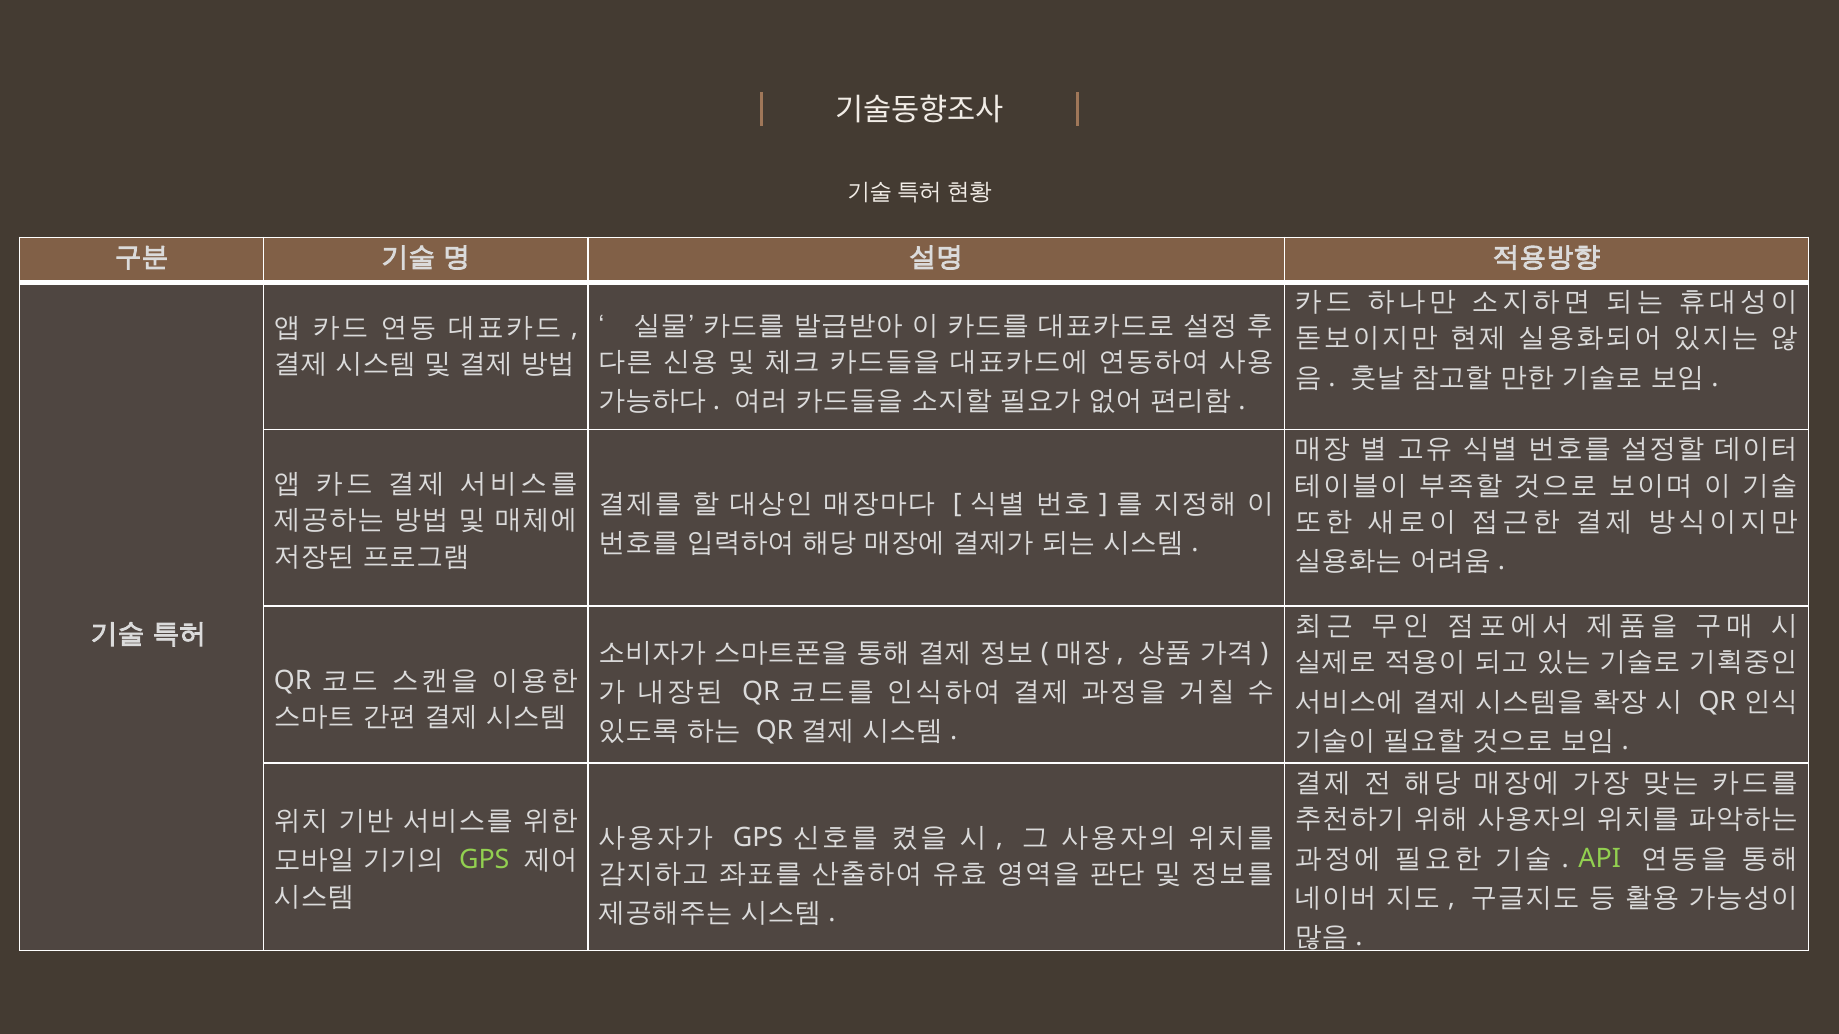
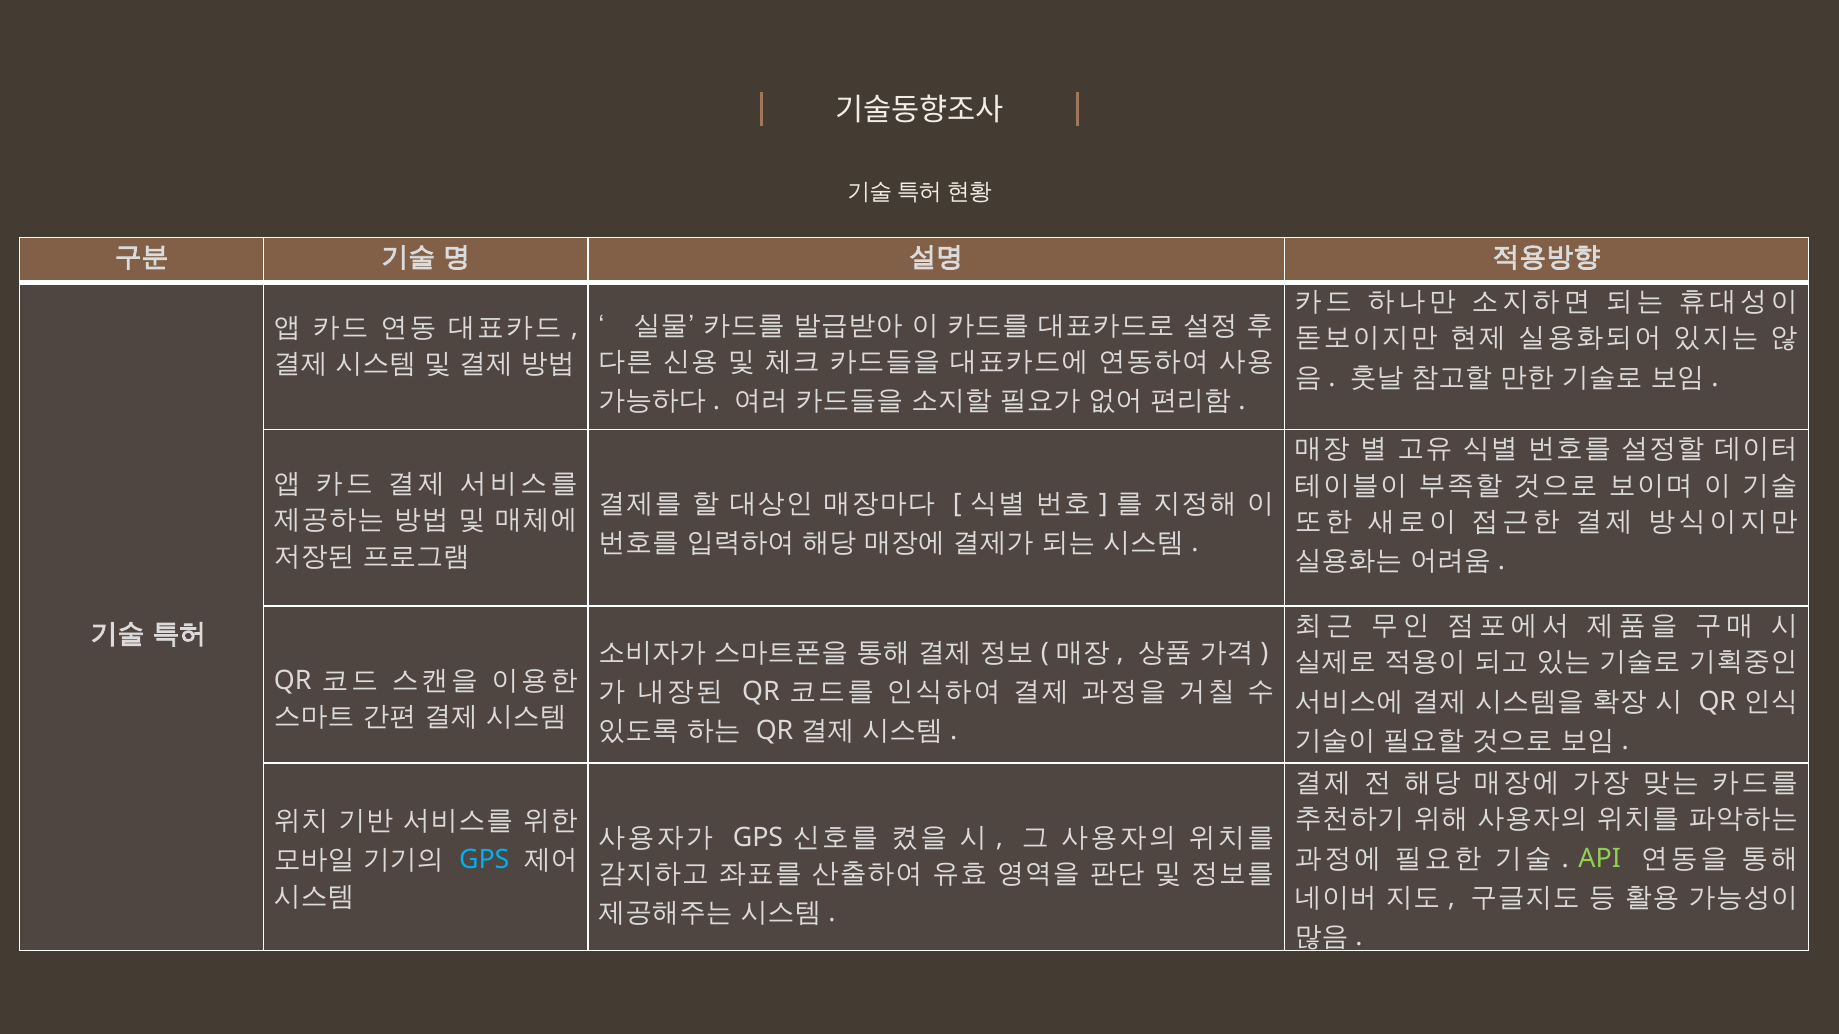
GPS colour: light green -> light blue (484, 860)
